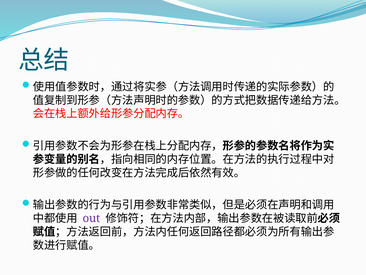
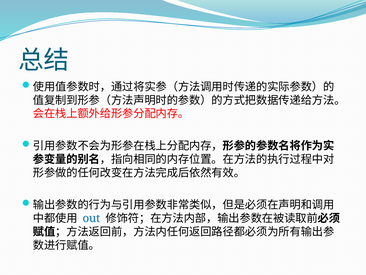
out colour: purple -> blue (91, 218)
